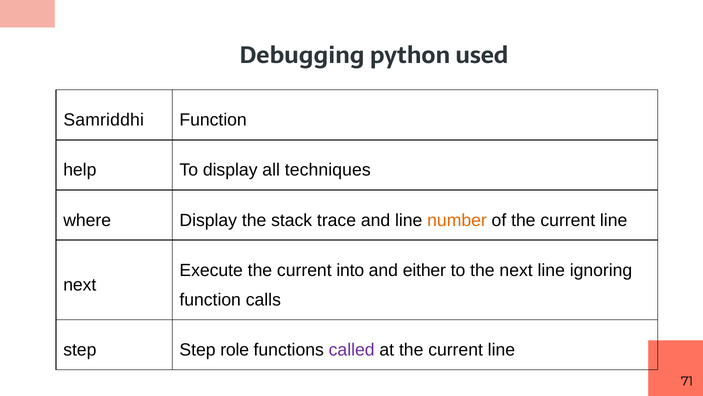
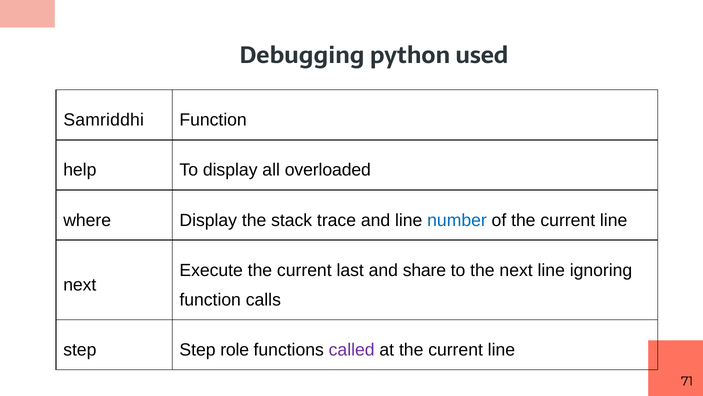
techniques: techniques -> overloaded (328, 170)
number colour: orange -> blue (457, 220)
into: into -> last (350, 270)
either: either -> share (424, 270)
